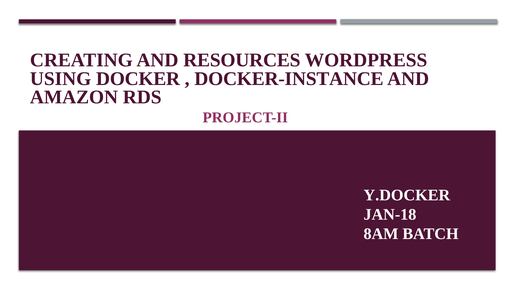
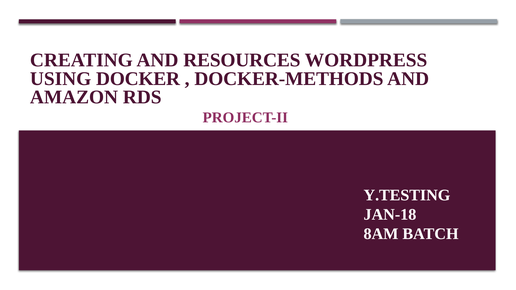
DOCKER-INSTANCE: DOCKER-INSTANCE -> DOCKER-METHODS (289, 79)
Y.DOCKER: Y.DOCKER -> Y.TESTING (407, 195)
